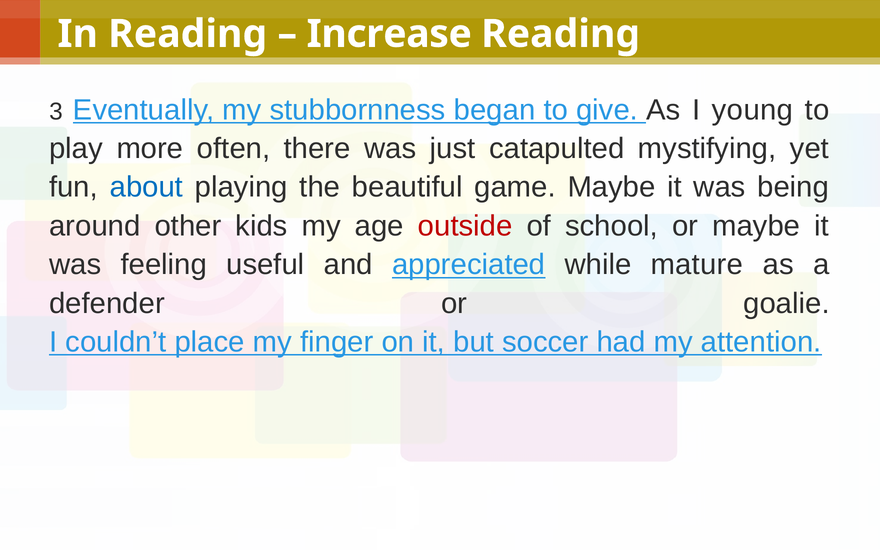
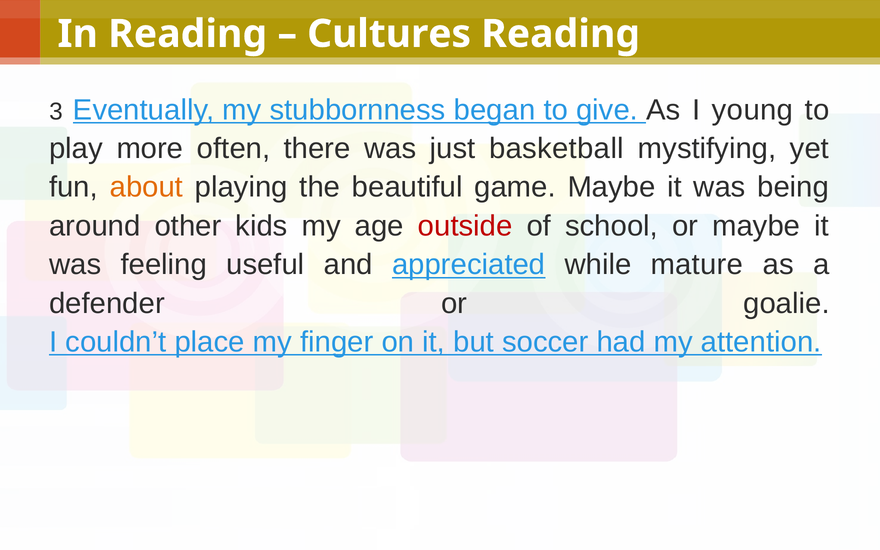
Increase: Increase -> Cultures (389, 34)
catapulted: catapulted -> basketball (557, 149)
about colour: blue -> orange (146, 187)
